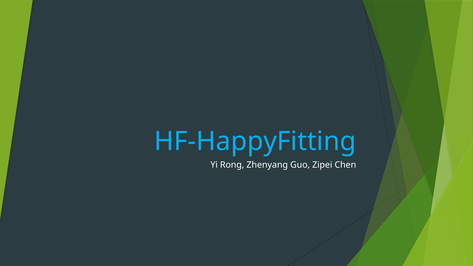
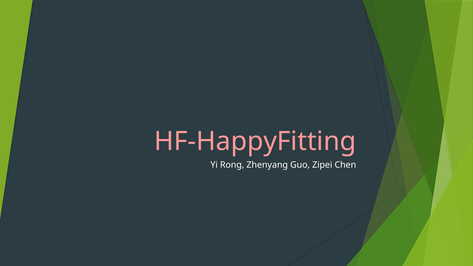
HF-HappyFitting colour: light blue -> pink (255, 141)
